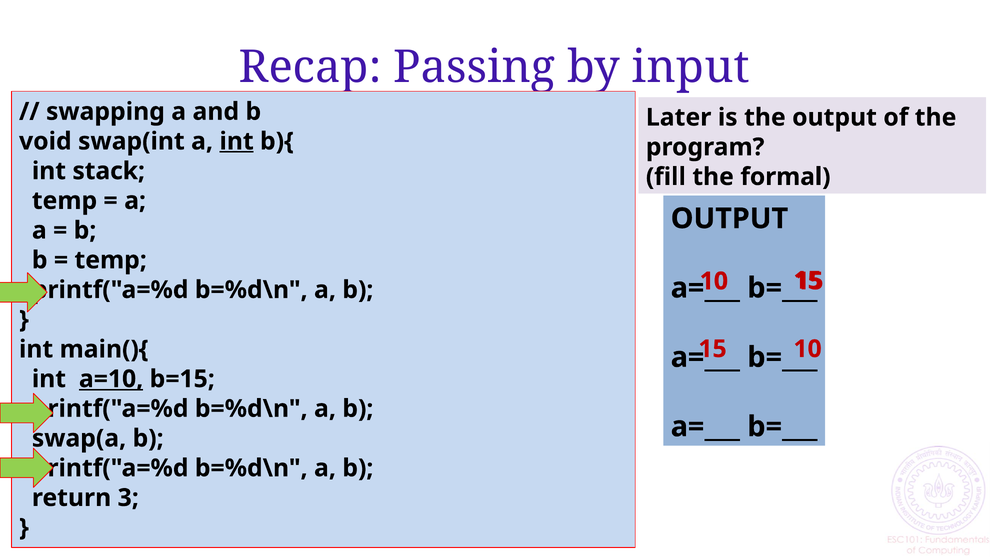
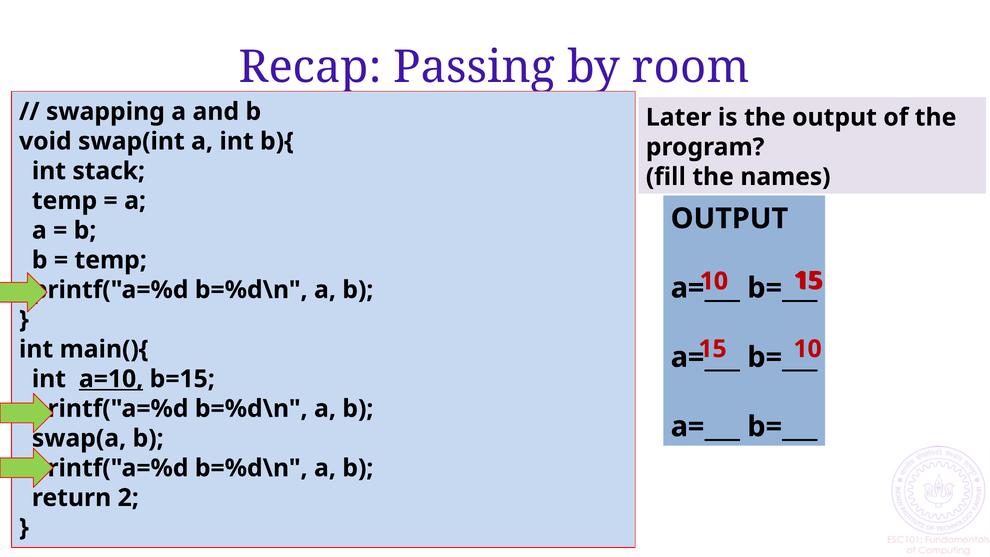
input: input -> room (691, 67)
int underline: present -> none (237, 141)
formal: formal -> names (785, 177)
3: 3 -> 2 (128, 498)
